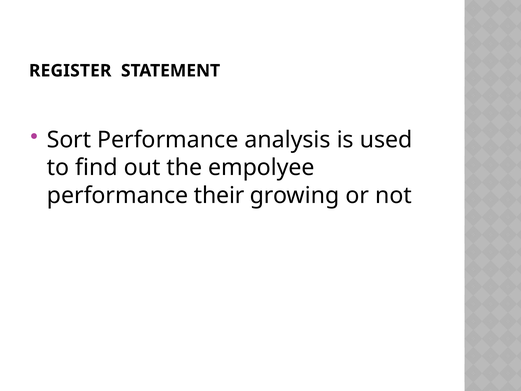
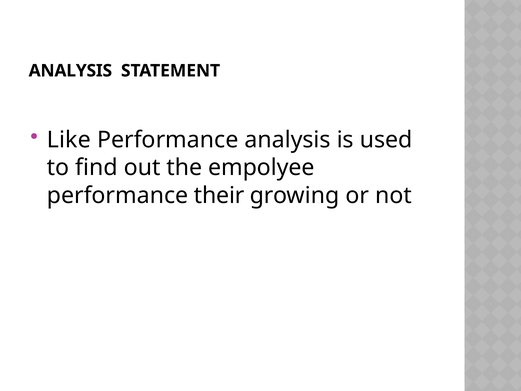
REGISTER: REGISTER -> ANALYSIS (70, 71)
Sort: Sort -> Like (69, 140)
